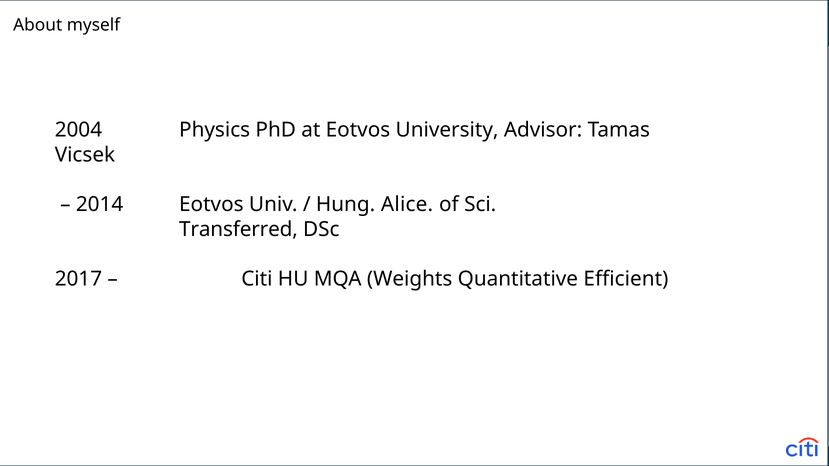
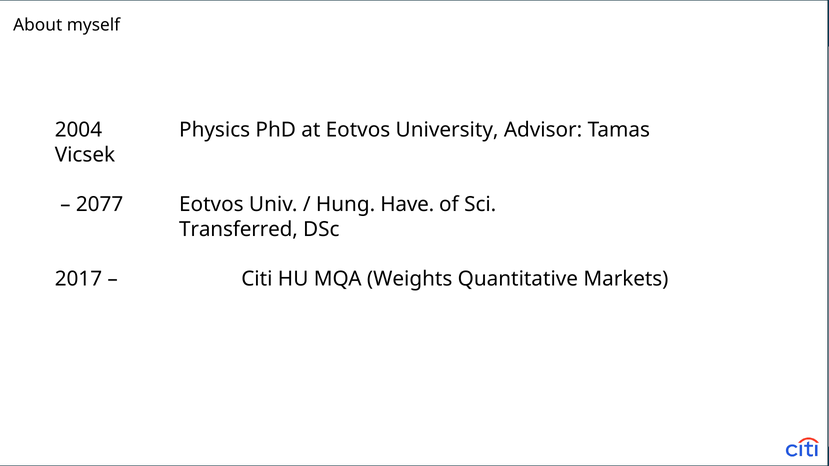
2014: 2014 -> 2077 (100, 205)
Alice: Alice -> Have (407, 205)
Efficient: Efficient -> Markets (626, 279)
